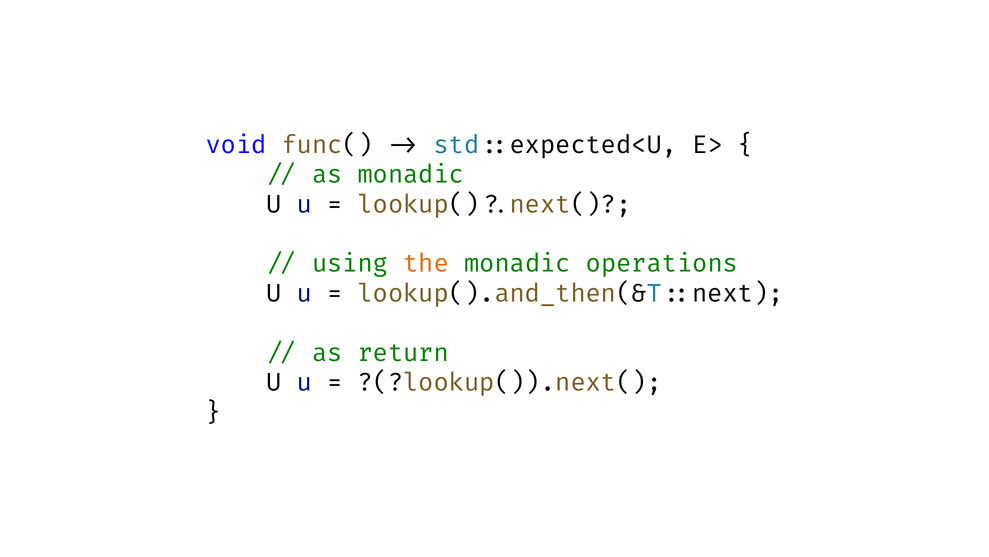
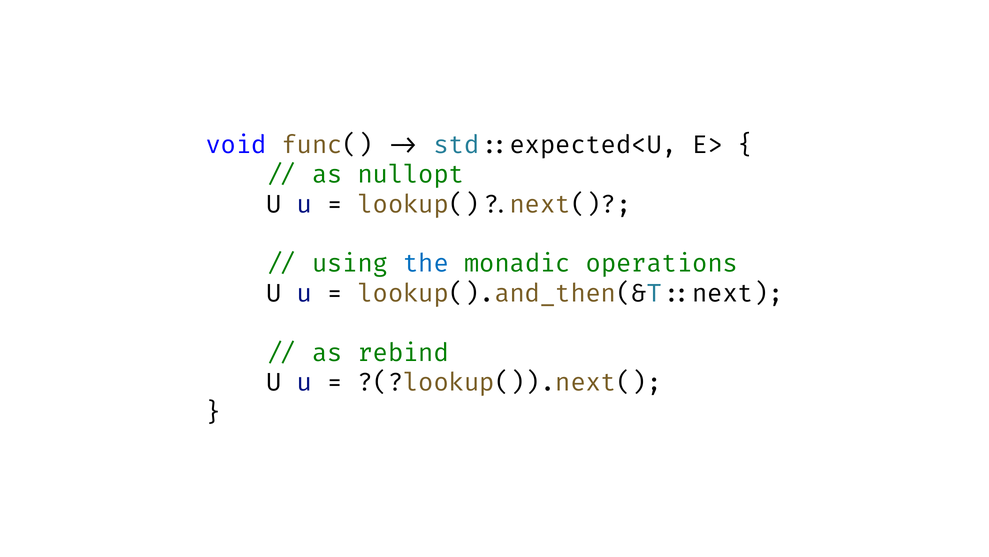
as monadic: monadic -> nullopt (411, 174)
the colour: orange -> blue (426, 263)
return: return -> rebind (403, 352)
